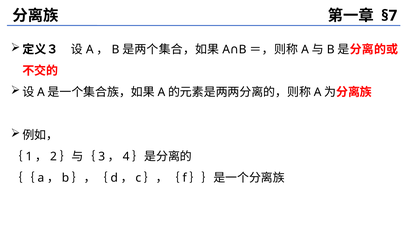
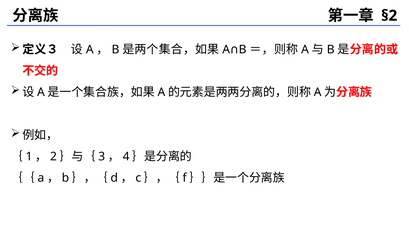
§7: §7 -> §2 (389, 16)
